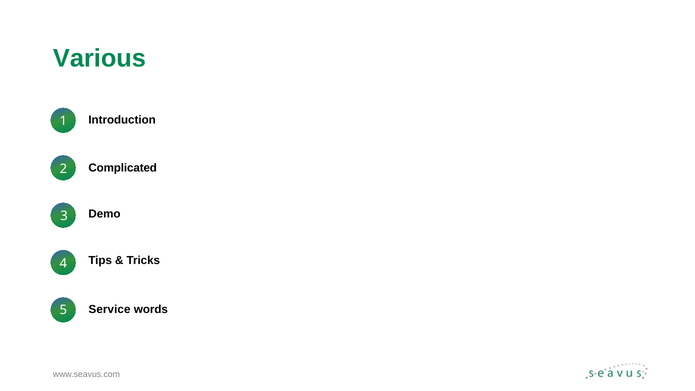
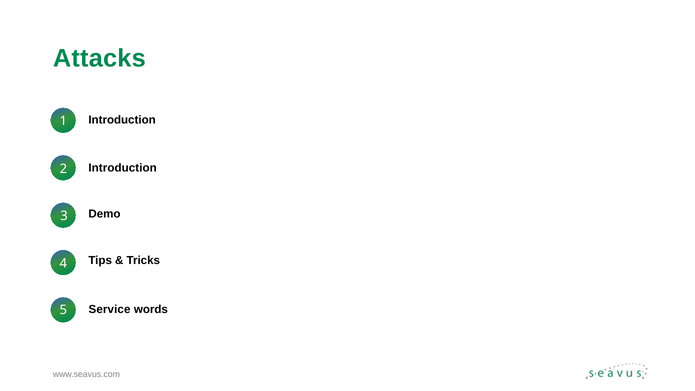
Various: Various -> Attacks (99, 58)
Complicated: Complicated -> Introduction (123, 168)
